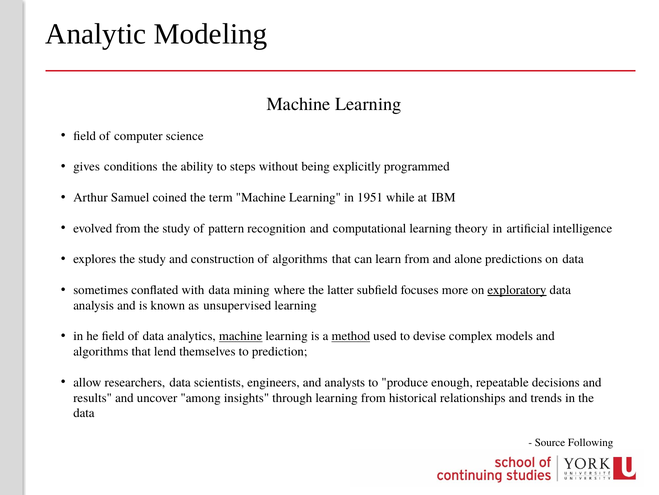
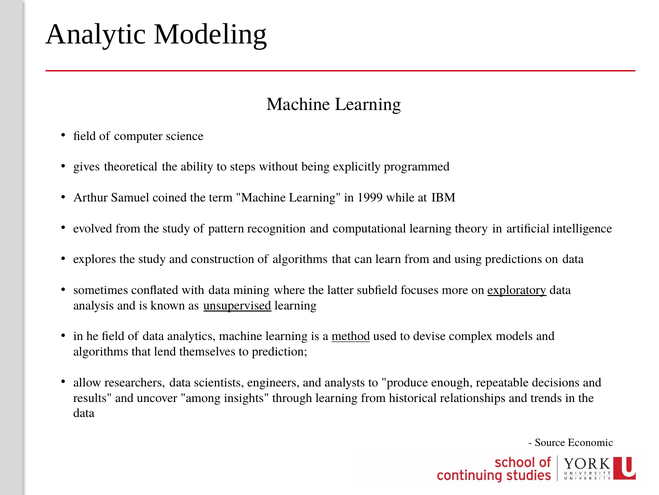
conditions: conditions -> theoretical (131, 166)
1951: 1951 -> 1999 (370, 197)
alone: alone -> using (468, 259)
unsupervised underline: none -> present (237, 305)
machine underline: present -> none (241, 336)
Following: Following -> Economic (591, 442)
